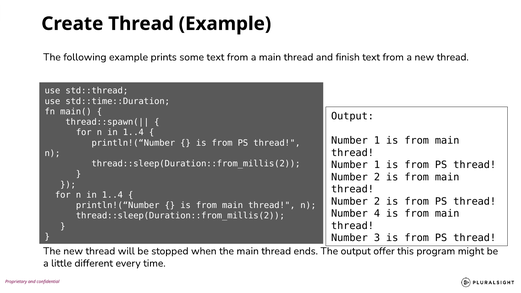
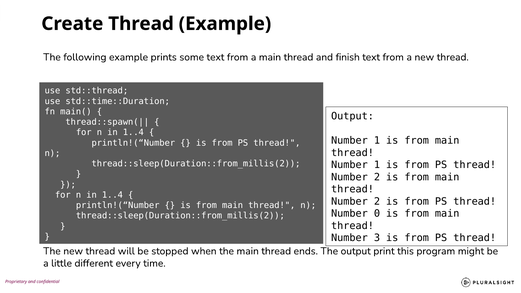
4: 4 -> 0 (377, 214)
offer: offer -> print (384, 251)
